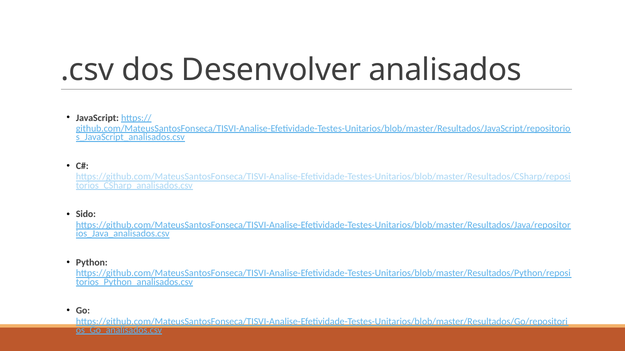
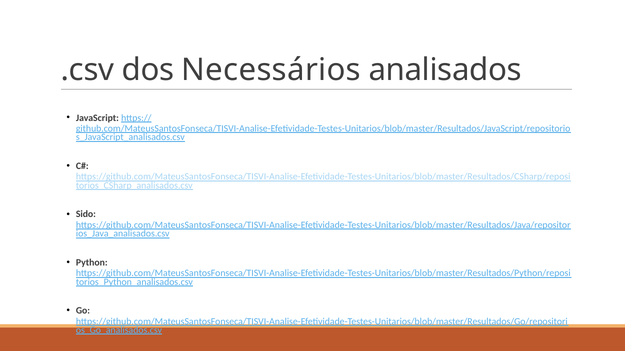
Desenvolver: Desenvolver -> Necessários (271, 70)
